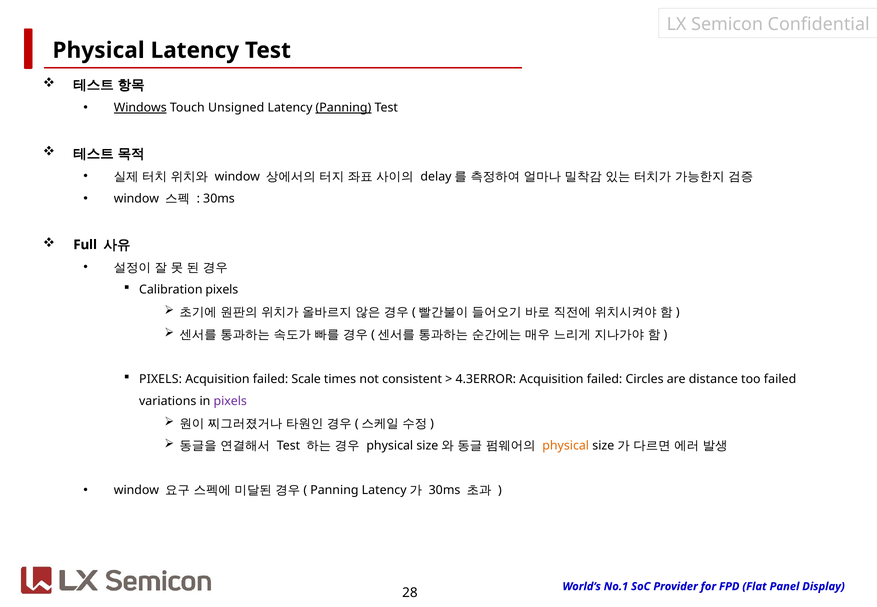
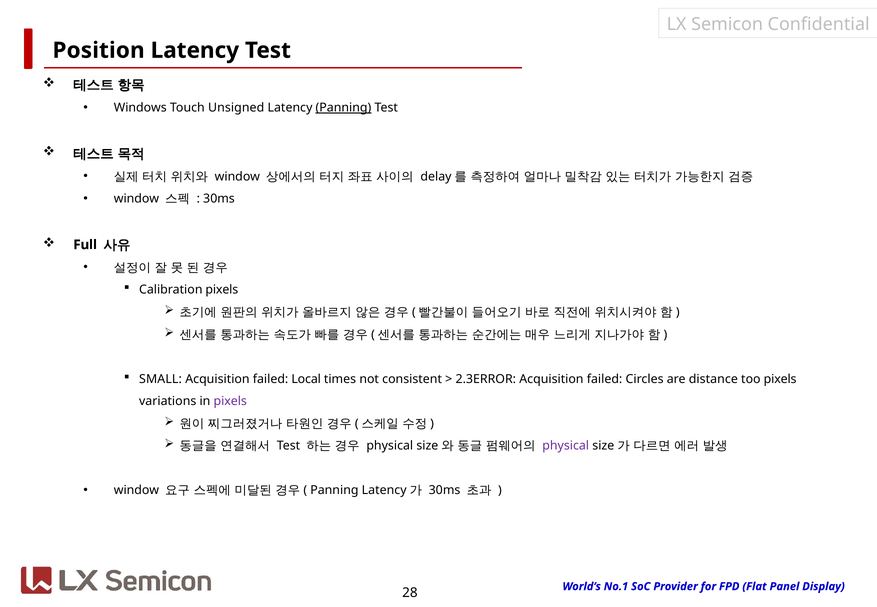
Physical: Physical -> Position (99, 50)
Windows underline: present -> none (140, 108)
PIXELS: PIXELS -> SMALL (160, 379)
Scale: Scale -> Local (306, 379)
4.3ERROR: 4.3ERROR -> 2.3ERROR (486, 379)
too failed: failed -> pixels (780, 379)
physical colour: orange -> purple (566, 446)
